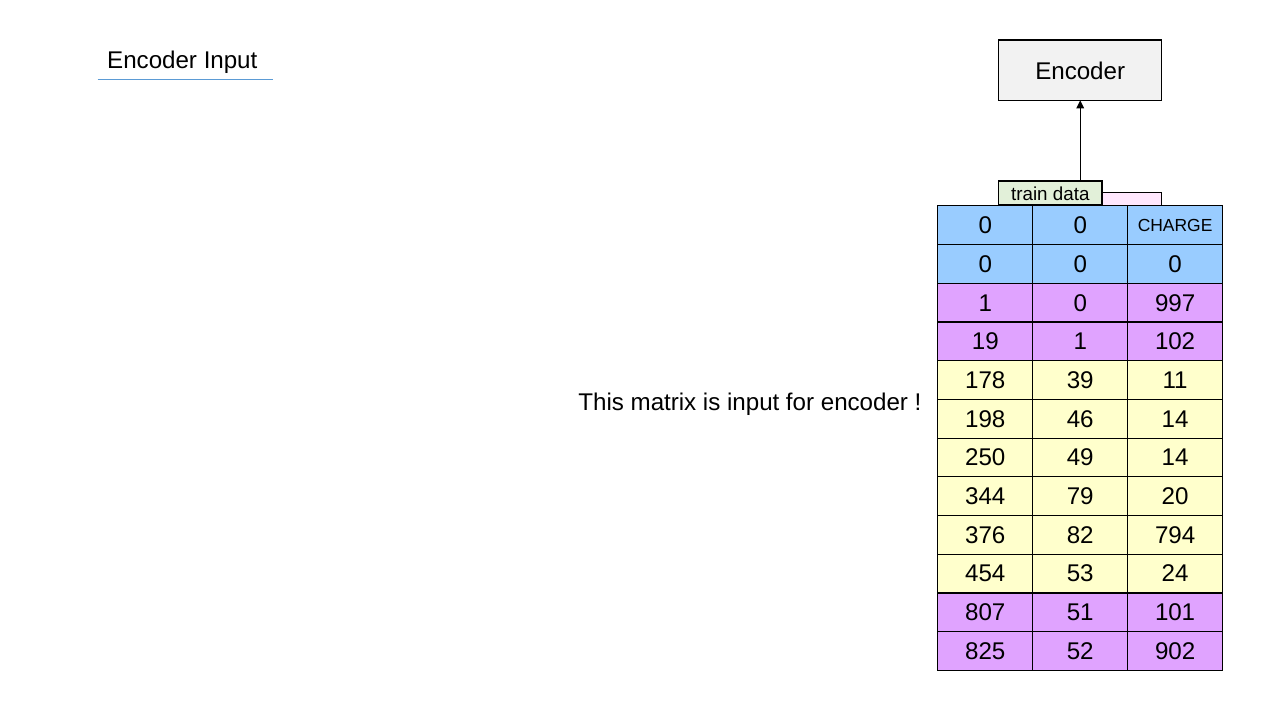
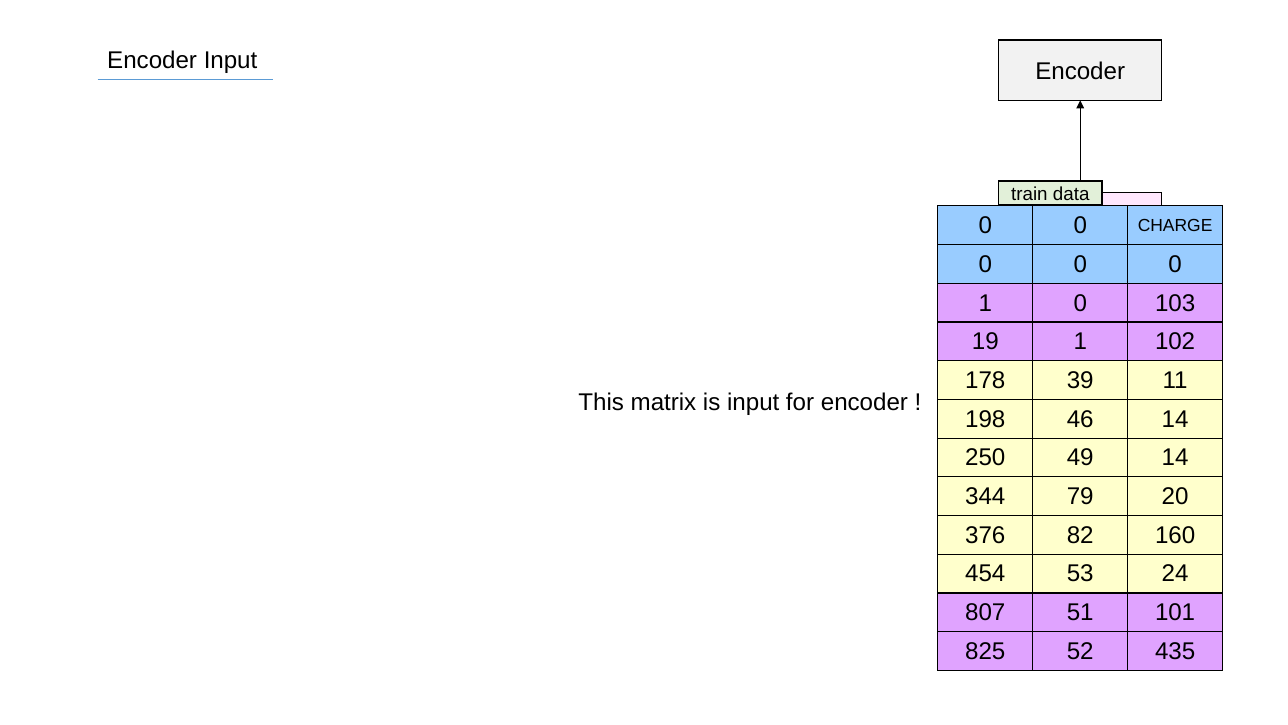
997: 997 -> 103 (1175, 303)
794: 794 -> 160 (1175, 535)
902: 902 -> 435 (1175, 651)
